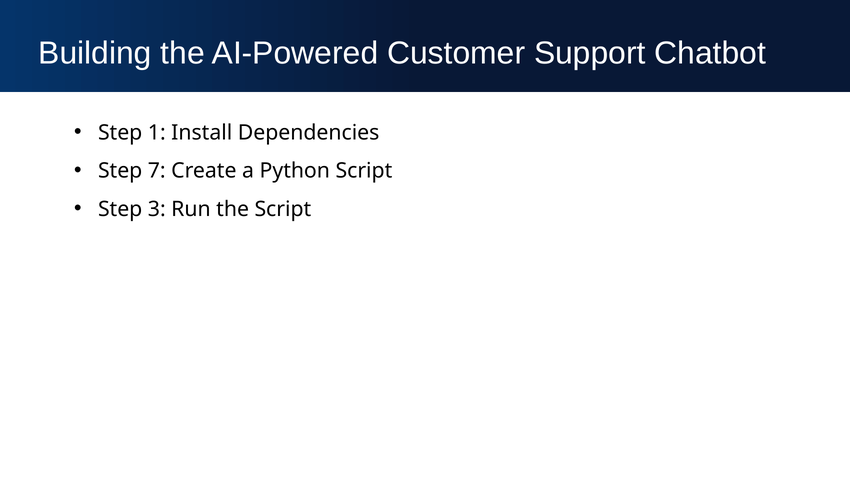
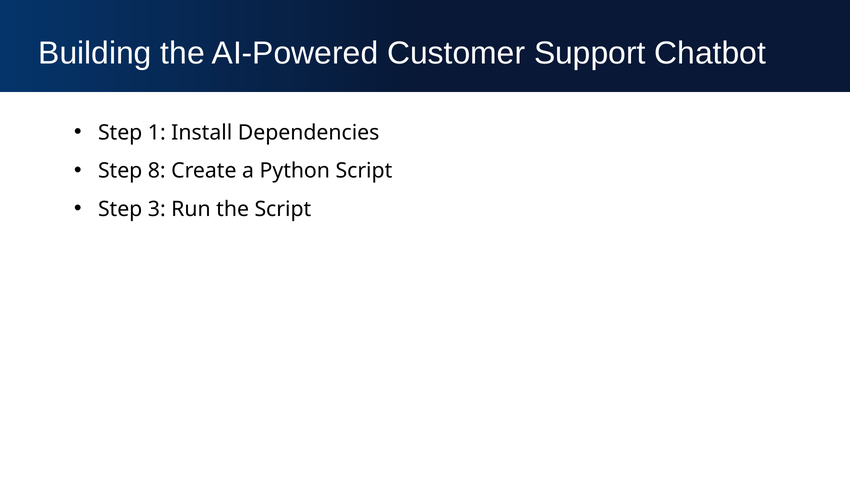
7: 7 -> 8 (157, 171)
